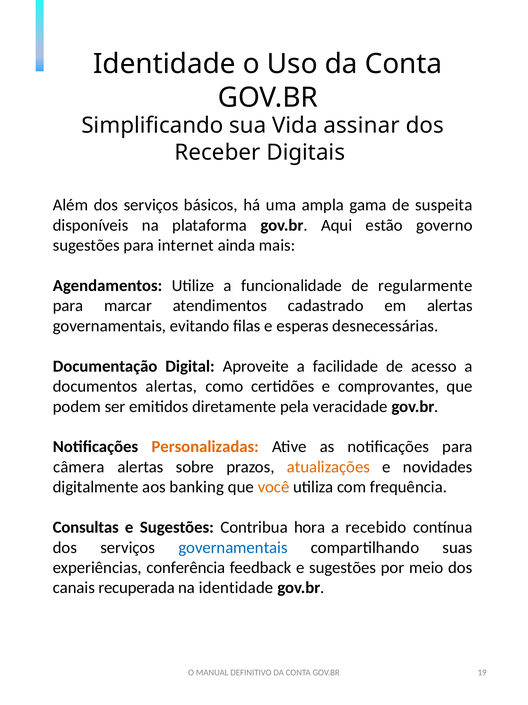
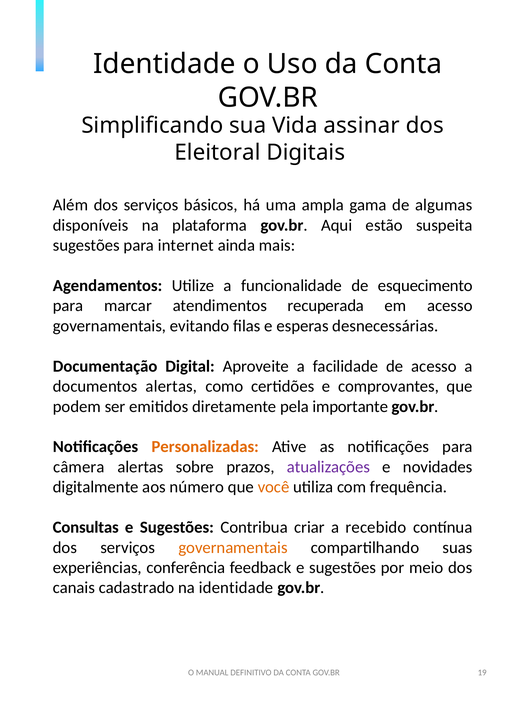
Receber: Receber -> Eleitoral (217, 152)
suspeita: suspeita -> algumas (444, 205)
governo: governo -> suspeita (444, 225)
regularmente: regularmente -> esquecimento (425, 285)
cadastrado: cadastrado -> recuperada (326, 305)
em alertas: alertas -> acesso (450, 305)
veracidade: veracidade -> importante (350, 406)
atualizações colour: orange -> purple (328, 466)
banking: banking -> número (197, 486)
hora: hora -> criar (309, 527)
governamentais colour: blue -> orange (233, 547)
recuperada: recuperada -> cadastrado (137, 587)
